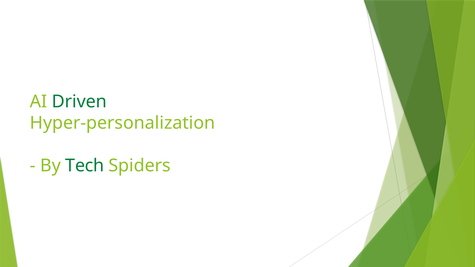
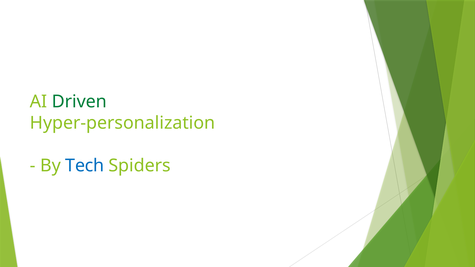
Tech colour: green -> blue (85, 166)
